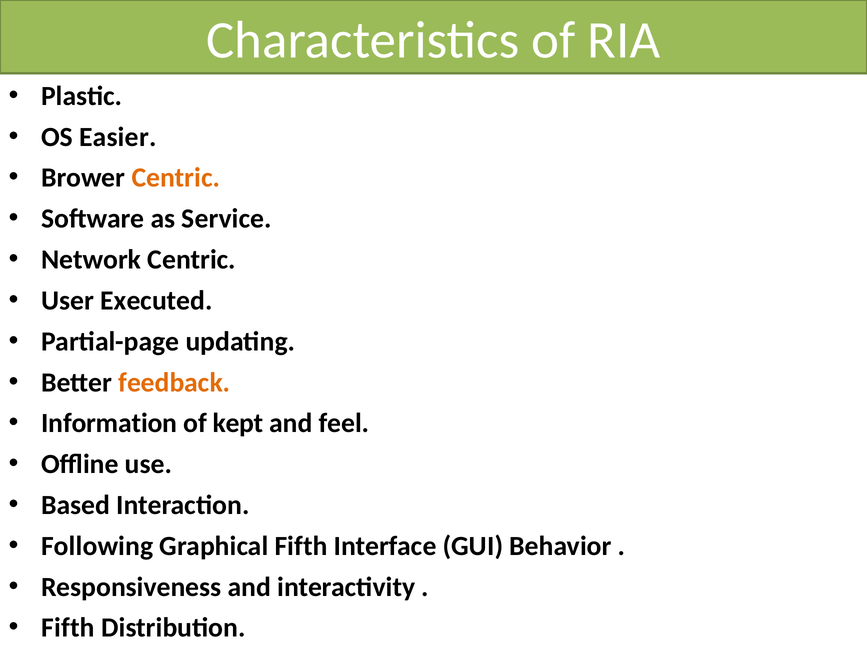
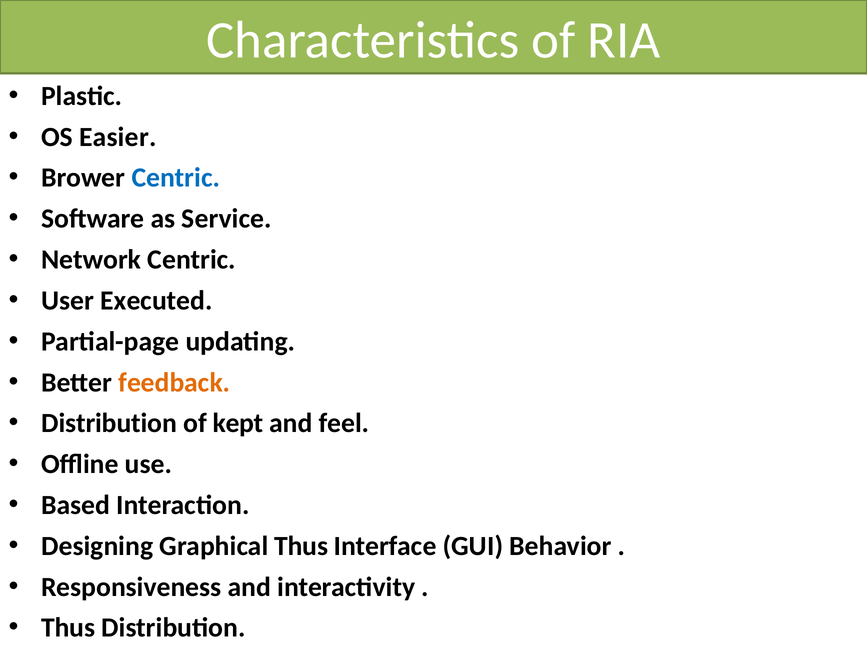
Centric colour: orange -> blue (176, 178)
Information: Information -> Distribution (109, 423)
Following: Following -> Designing (97, 546)
Graphical Fifth: Fifth -> Thus (301, 546)
Fifth: Fifth -> Thus (68, 628)
